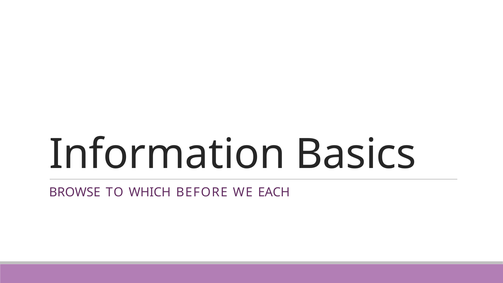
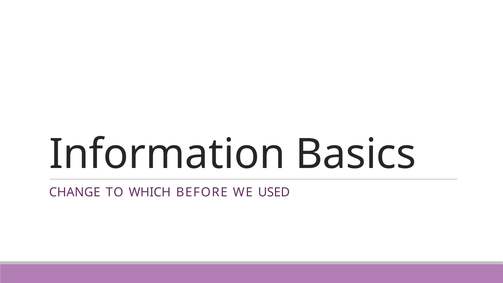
BROWSE: BROWSE -> CHANGE (75, 192)
EACH: EACH -> USED (274, 192)
